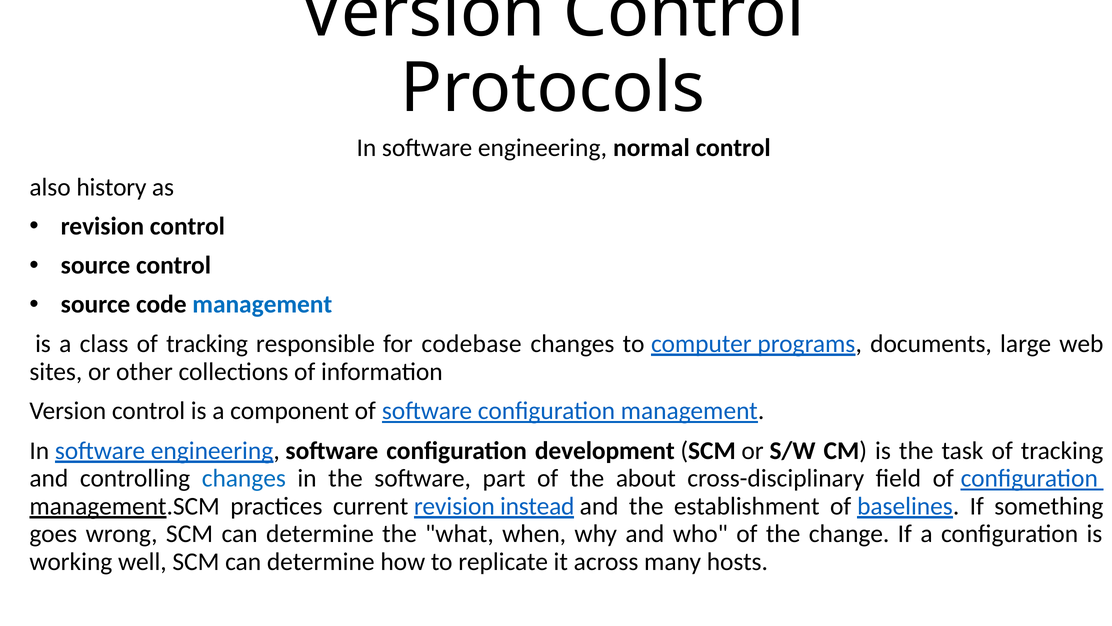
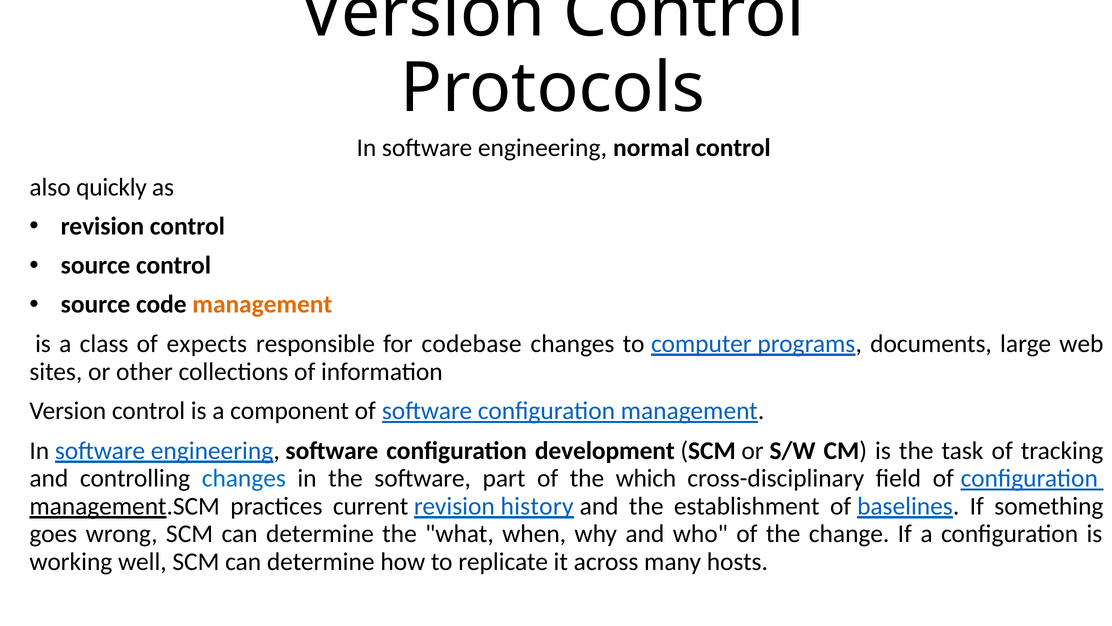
history: history -> quickly (111, 187)
management colour: blue -> orange (262, 304)
class of tracking: tracking -> expects (207, 344)
about: about -> which (646, 478)
instead: instead -> history (537, 506)
